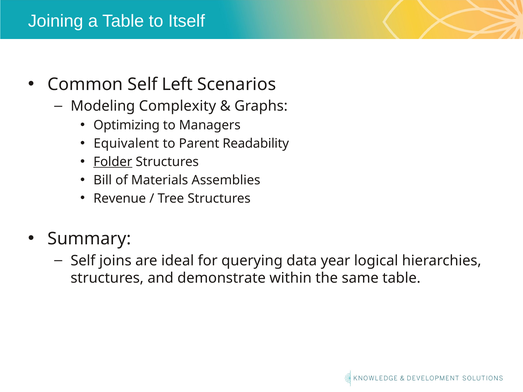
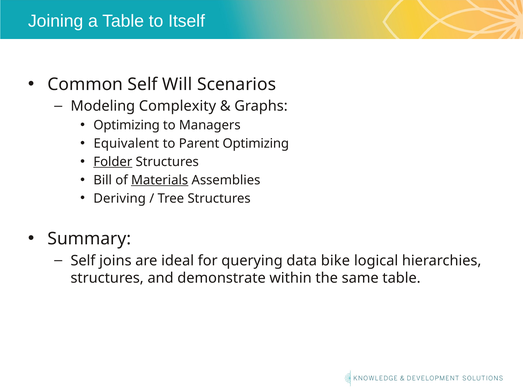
Left: Left -> Will (177, 84)
Parent Readability: Readability -> Optimizing (256, 144)
Materials underline: none -> present (160, 180)
Revenue: Revenue -> Deriving (120, 199)
year: year -> bike (335, 261)
